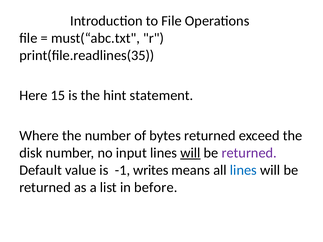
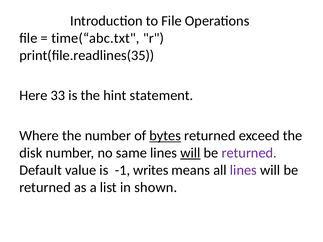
must(“abc.txt: must(“abc.txt -> time(“abc.txt (95, 38)
15: 15 -> 33 (58, 96)
bytes underline: none -> present (165, 136)
input: input -> same (131, 153)
lines colour: blue -> purple (243, 170)
before: before -> shown (156, 187)
